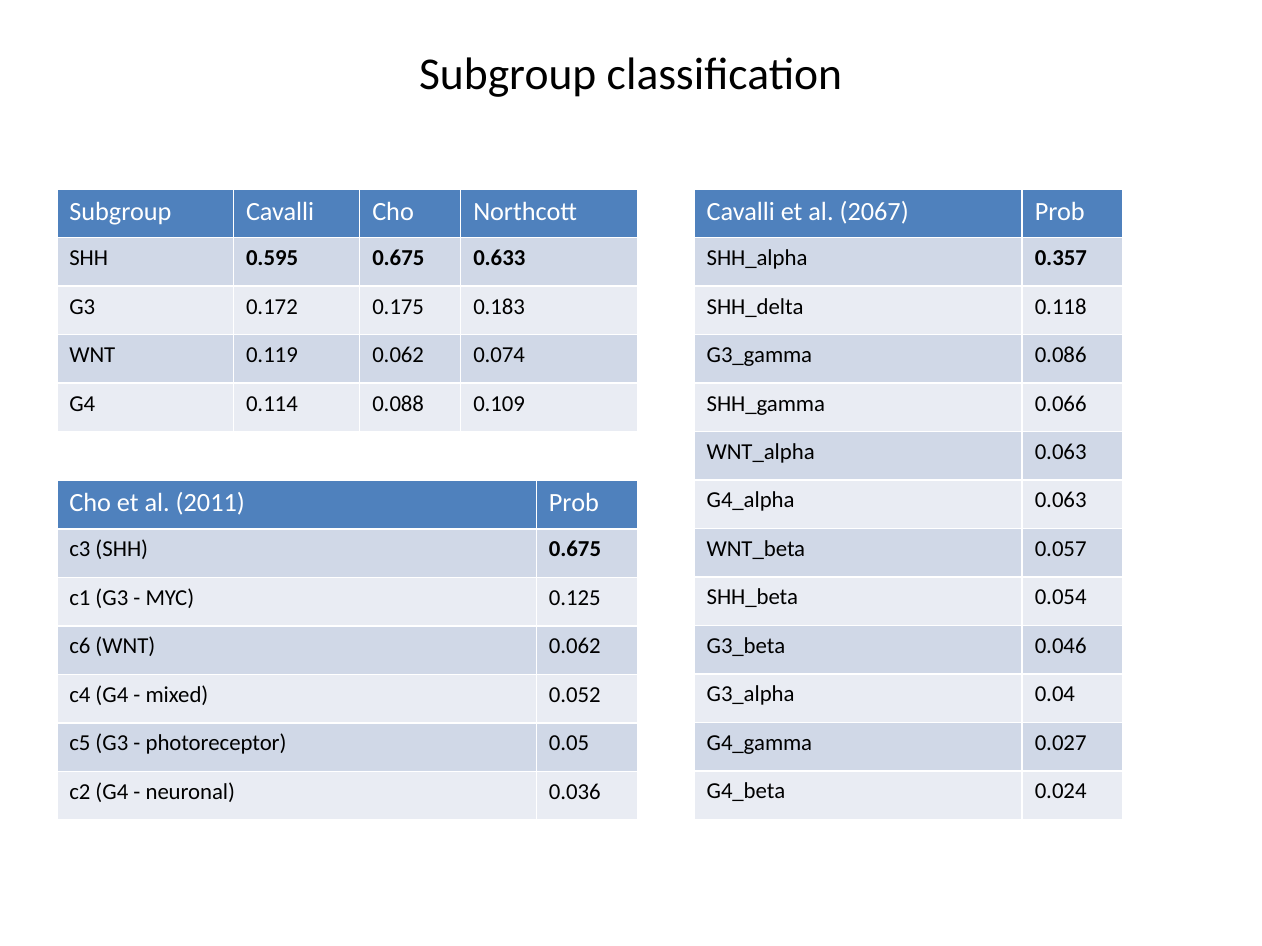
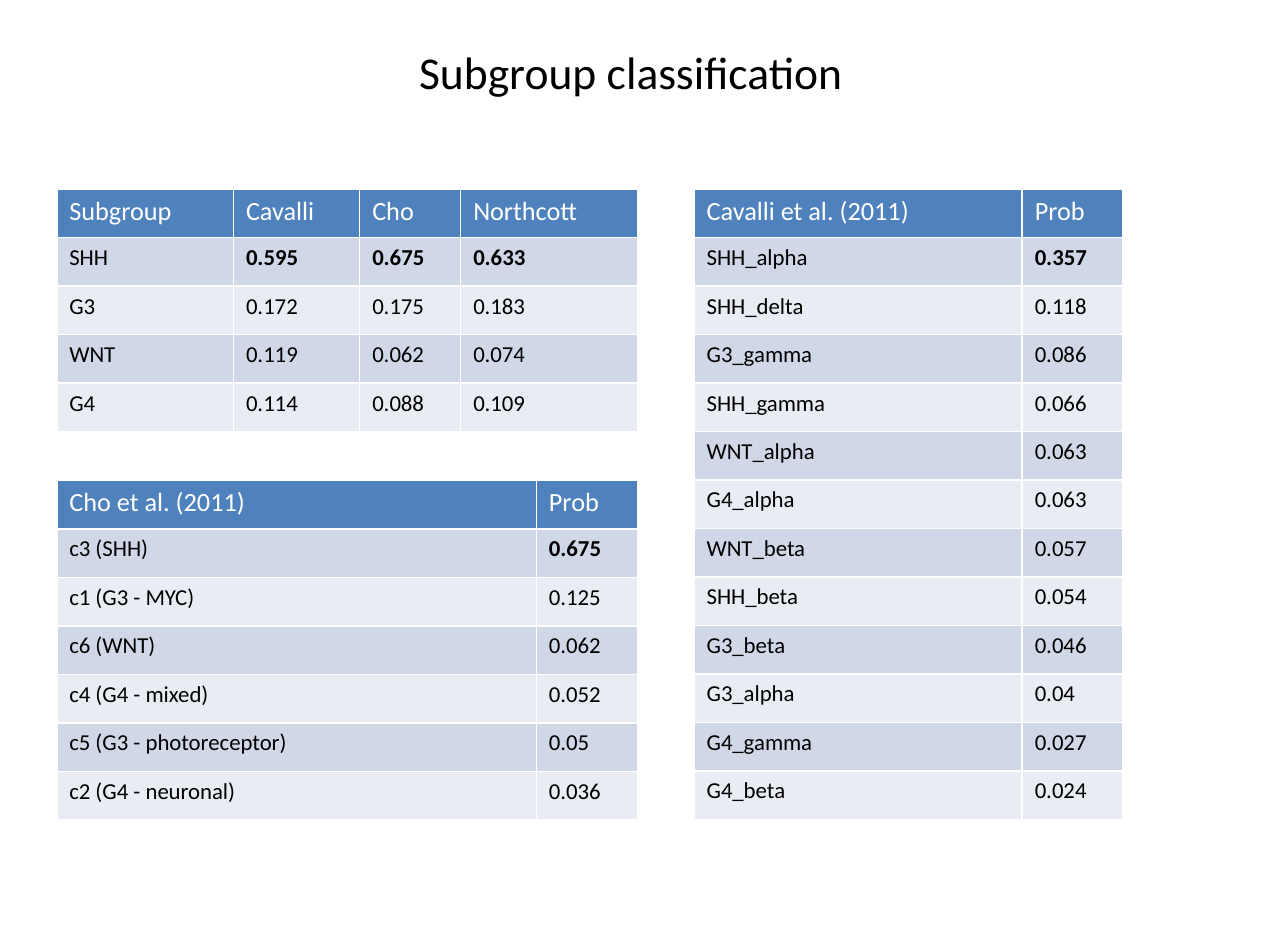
Cavalli et al 2067: 2067 -> 2011 (874, 212)
